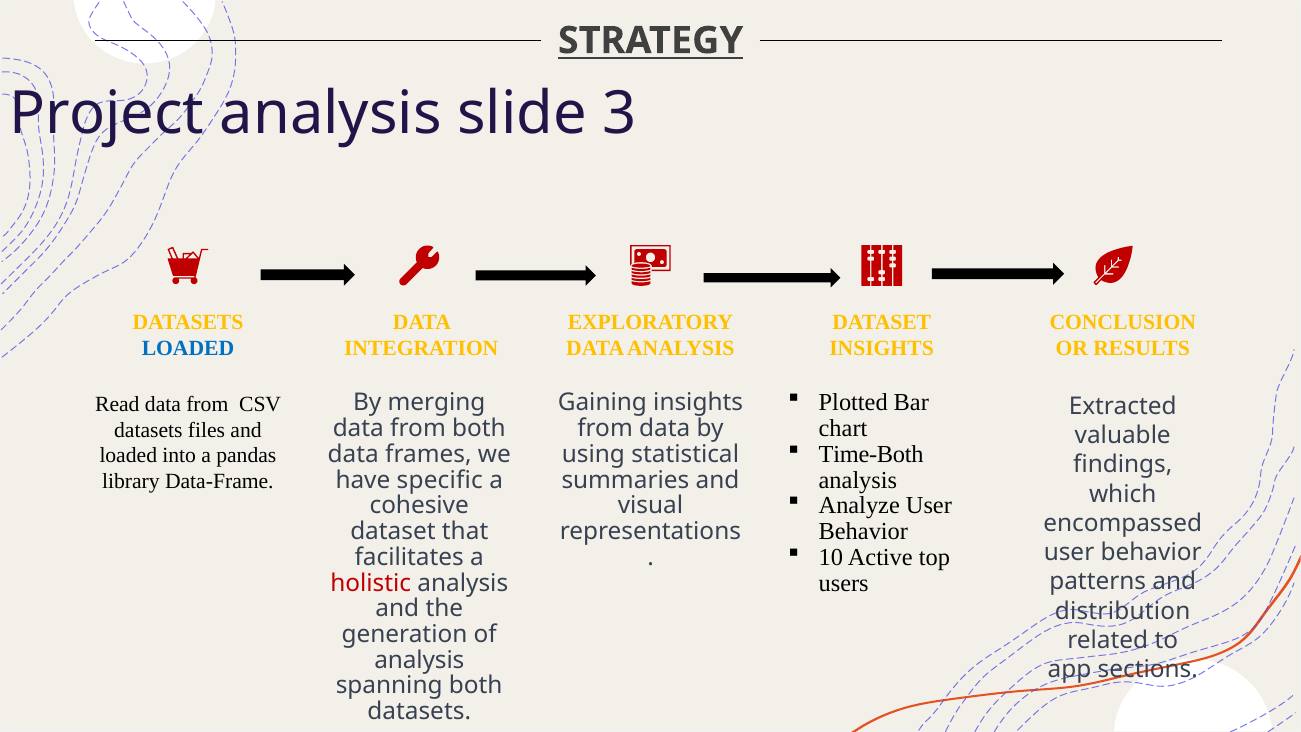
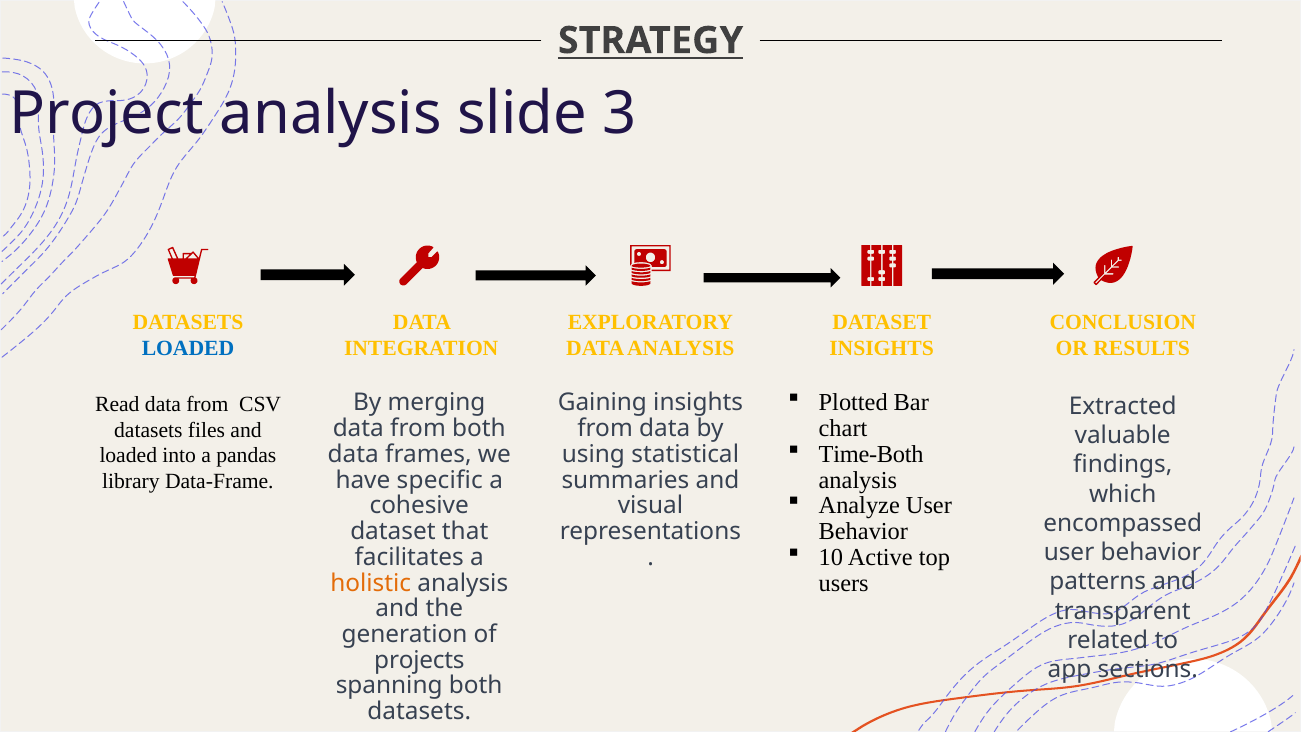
holistic colour: red -> orange (371, 583)
distribution: distribution -> transparent (1123, 611)
analysis: analysis -> projects (419, 660)
